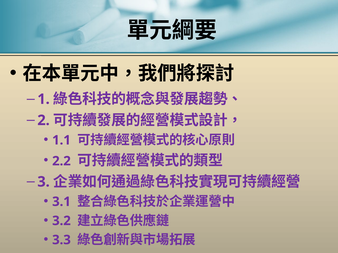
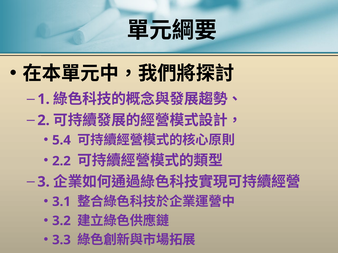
1.1: 1.1 -> 5.4 (61, 140)
